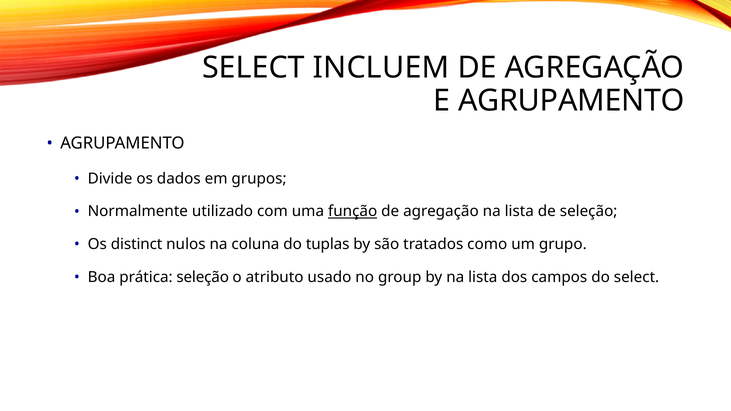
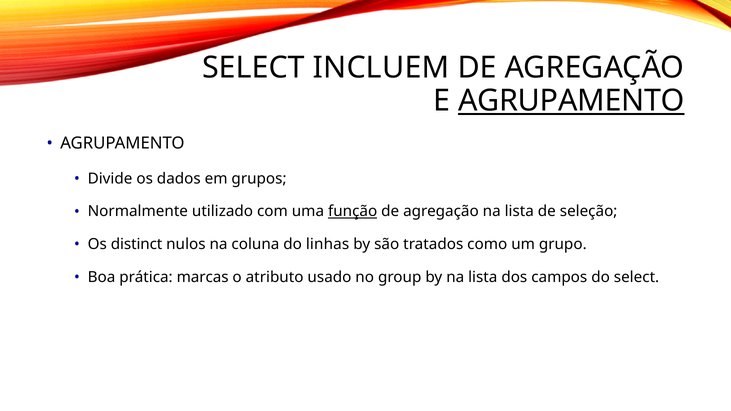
AGRUPAMENTO underline: none -> present (571, 101)
tuplas: tuplas -> linhas (328, 244)
prática seleção: seleção -> marcas (203, 277)
